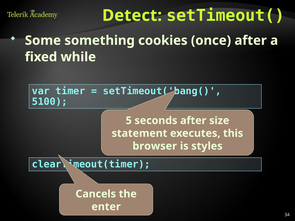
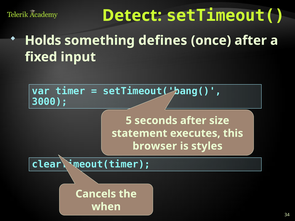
Some: Some -> Holds (43, 41)
cookies: cookies -> defines (163, 41)
while: while -> input (78, 57)
5100: 5100 -> 3000 (50, 102)
enter: enter -> when (106, 207)
